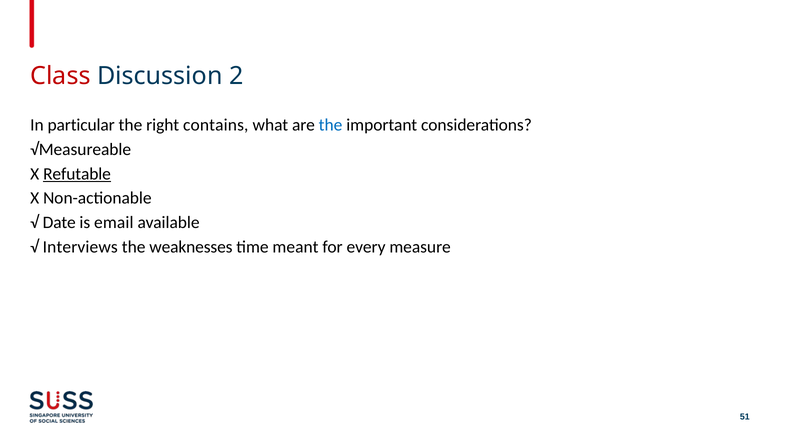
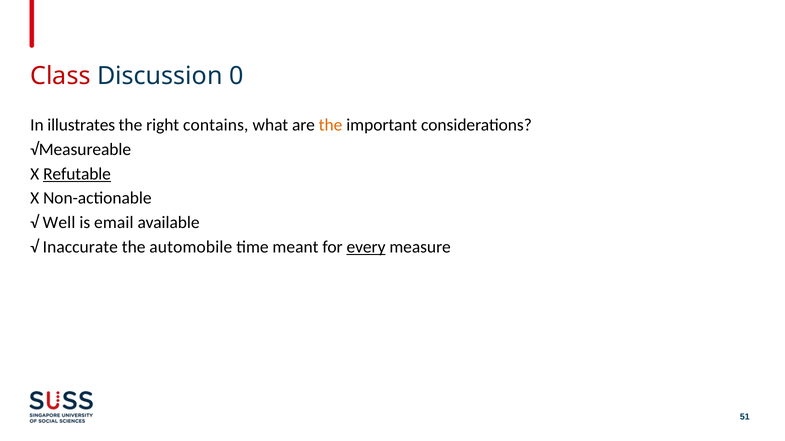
2: 2 -> 0 (236, 76)
particular: particular -> illustrates (81, 125)
the colour: blue -> orange (331, 125)
Date: Date -> Well (59, 223)
Interviews: Interviews -> Inaccurate (80, 247)
weaknesses: weaknesses -> automobile (191, 247)
every underline: none -> present (366, 247)
